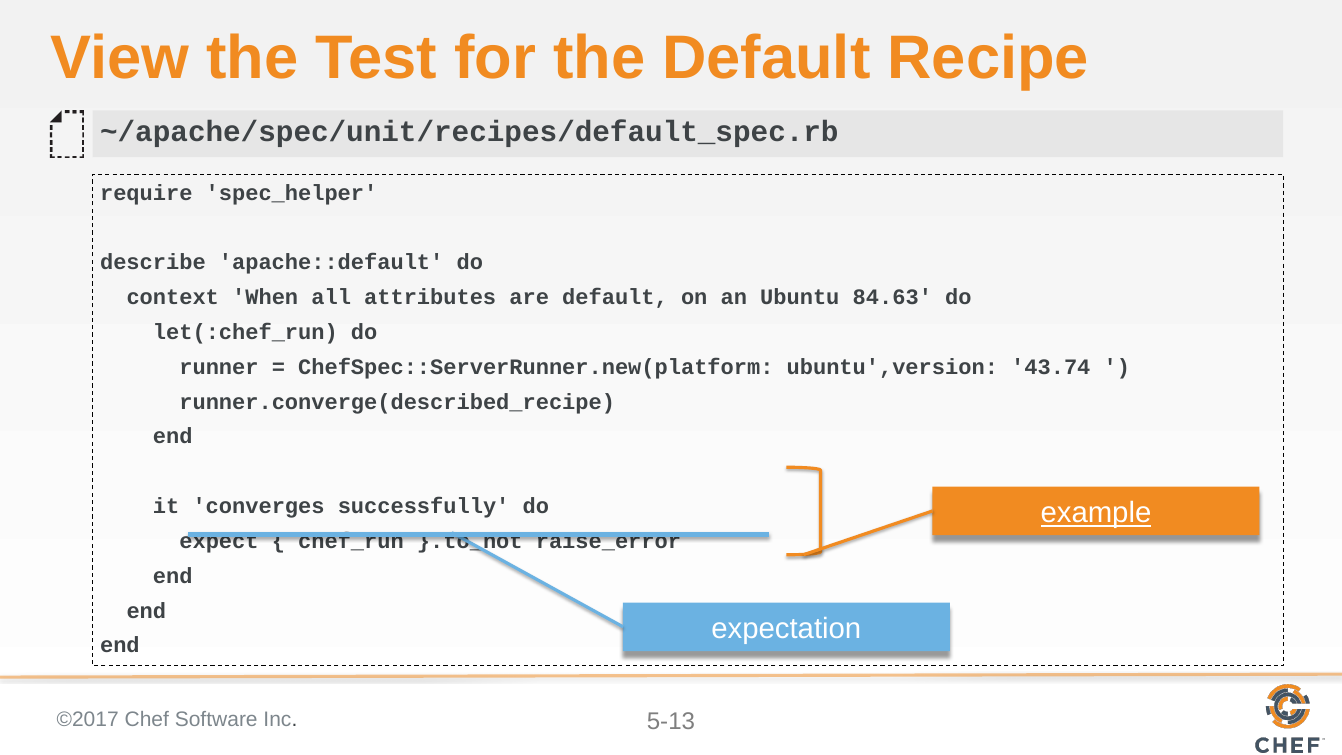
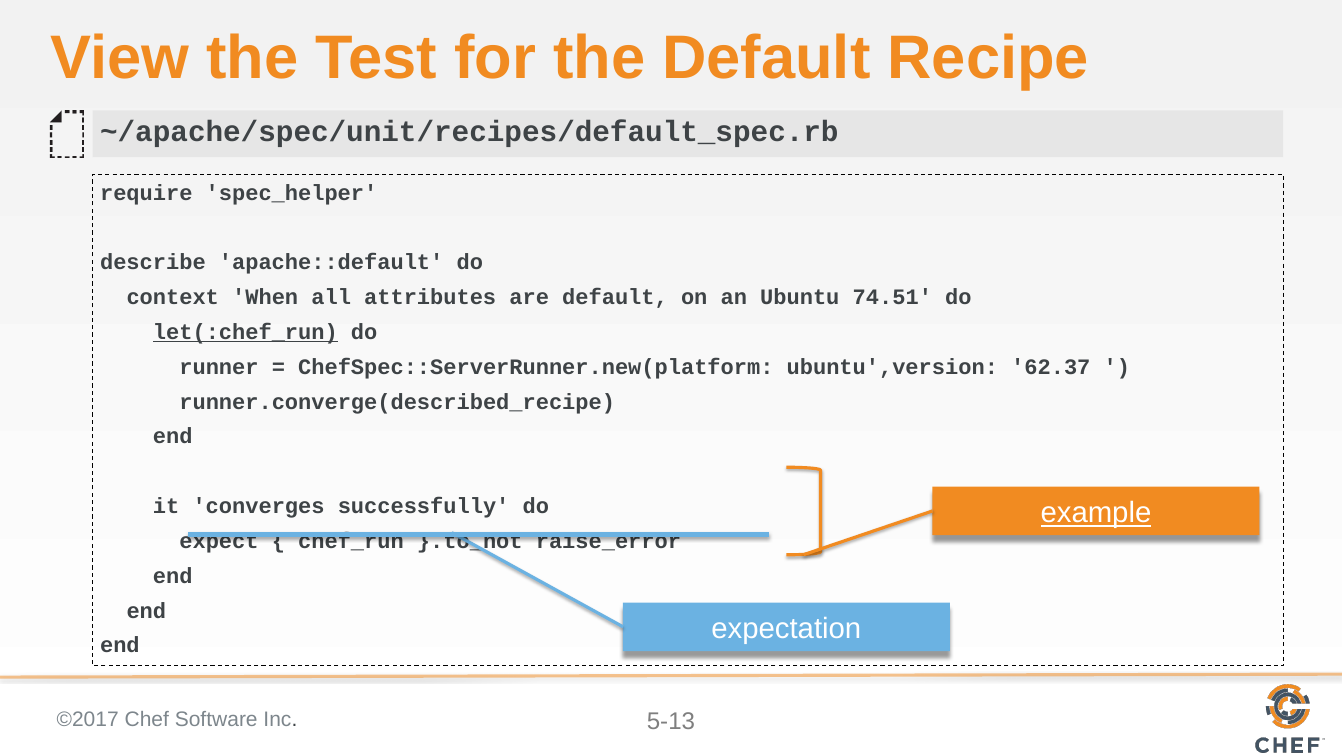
84.63: 84.63 -> 74.51 (892, 297)
let(:chef_run underline: none -> present (245, 332)
43.74: 43.74 -> 62.37 (1051, 367)
